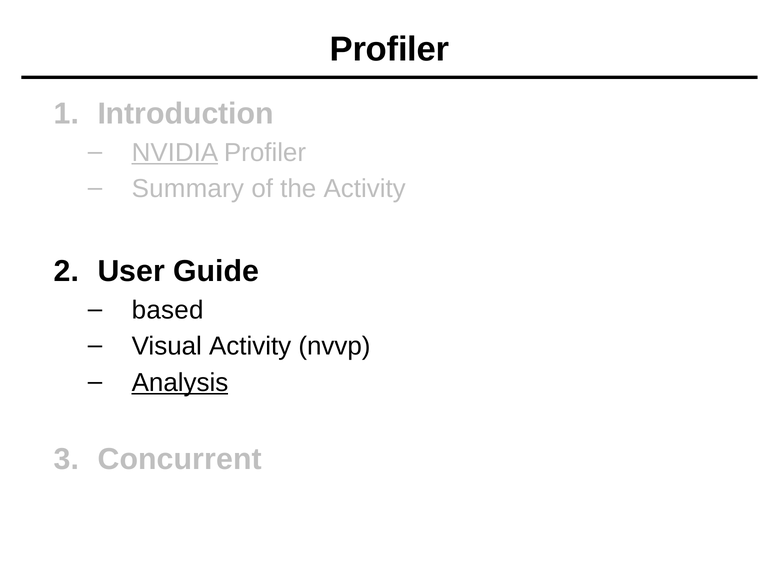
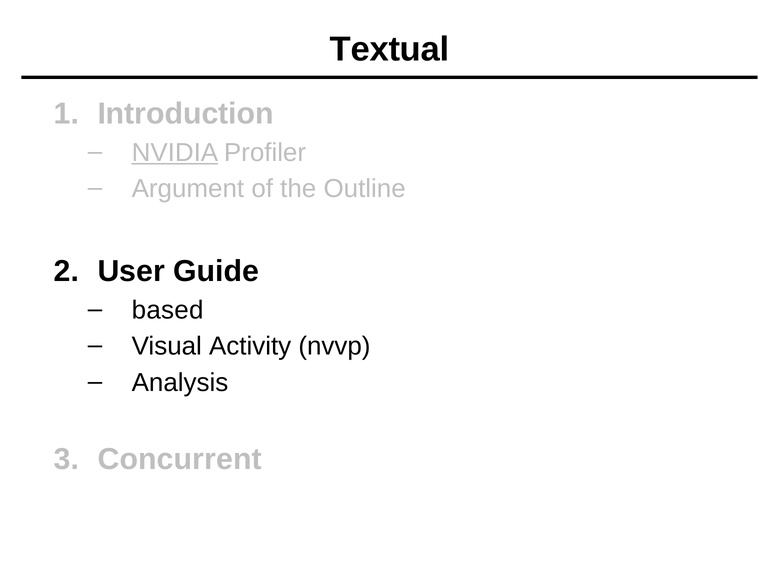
Profiler: Profiler -> Textual (390, 49)
Summary: Summary -> Argument (188, 189)
the Activity: Activity -> Outline (365, 189)
Analysis underline: present -> none (180, 383)
